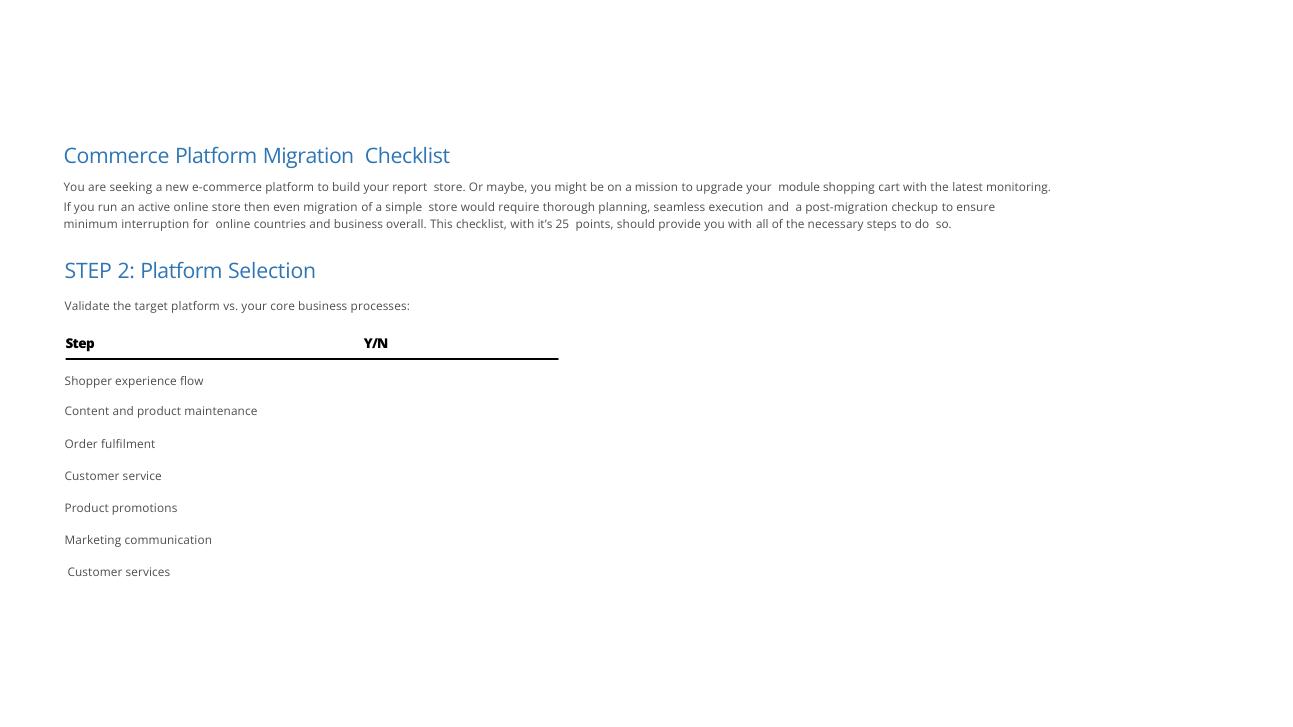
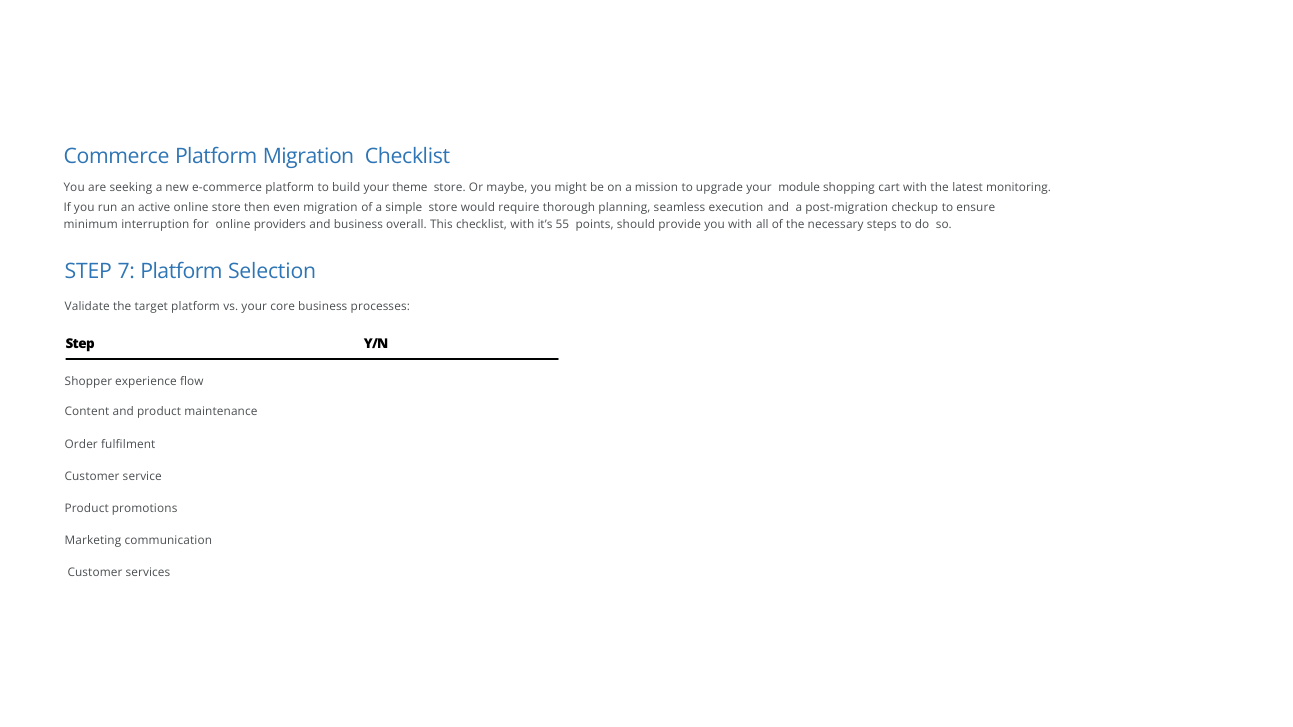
report: report -> theme (410, 188)
countries: countries -> providers (280, 224)
25: 25 -> 55 (562, 224)
2: 2 -> 7 (126, 272)
